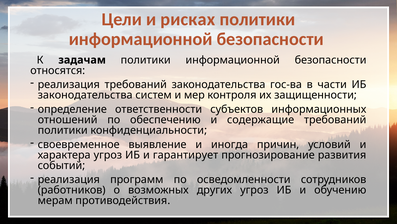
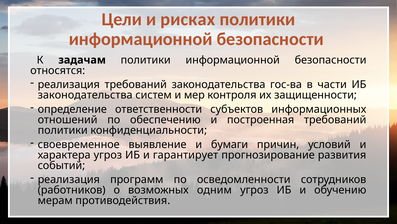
содержащие: содержащие -> построенная (261, 119)
иногда: иногда -> бумаги (230, 144)
других: других -> одним (214, 190)
